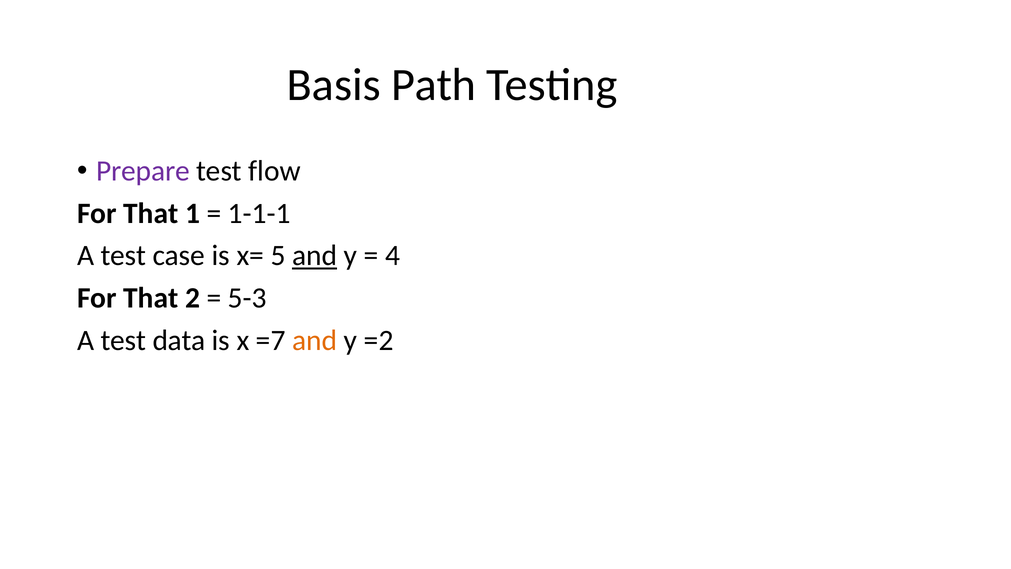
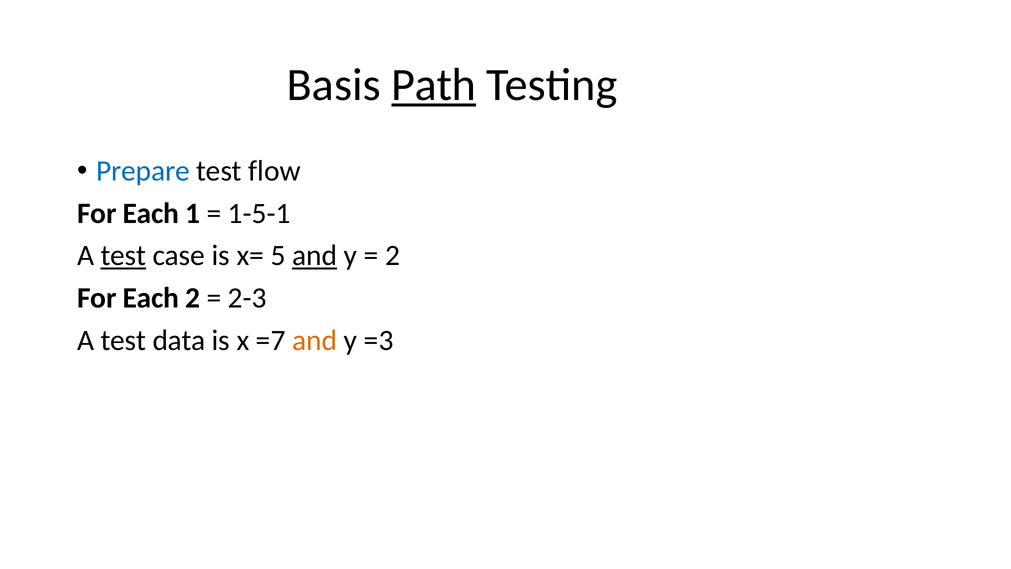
Path underline: none -> present (434, 85)
Prepare colour: purple -> blue (143, 171)
That: That -> Each (151, 213)
1-1-1: 1-1-1 -> 1-5-1 (259, 213)
test underline: none -> present (123, 256)
4: 4 -> 2 (393, 256)
That: That -> Each (151, 298)
5-3: 5-3 -> 2-3 (247, 298)
=2: =2 -> =3 (379, 340)
